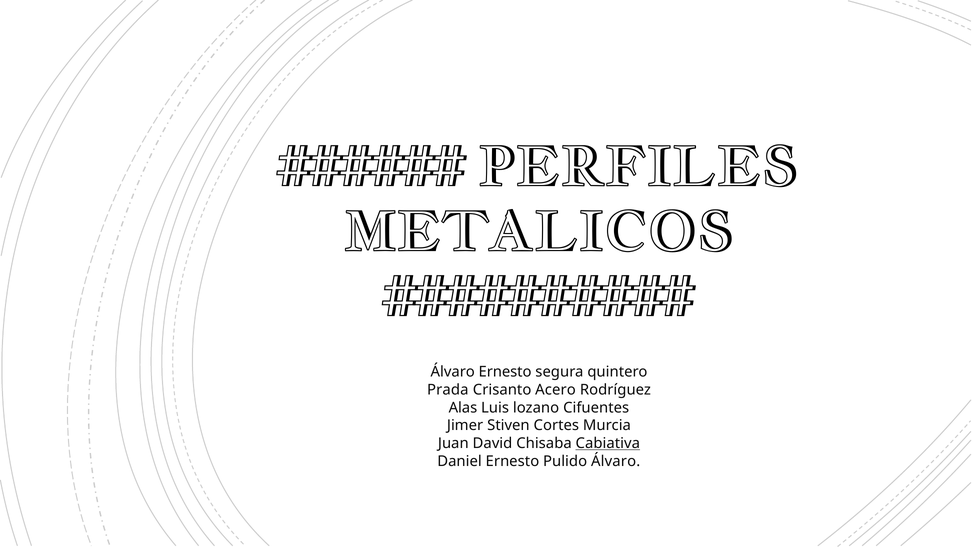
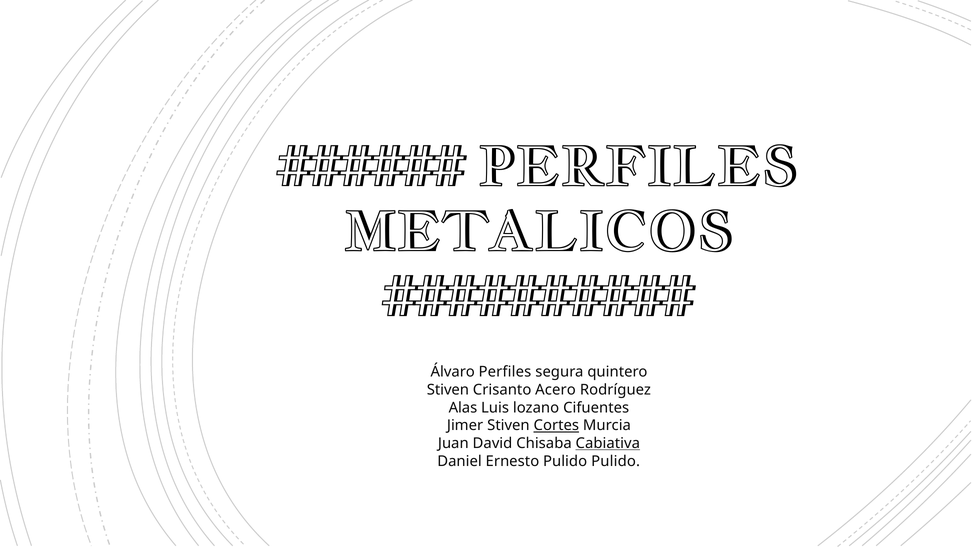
Álvaro Ernesto: Ernesto -> Perfiles (505, 372)
Prada: Prada -> Stiven (448, 390)
Cortes underline: none -> present (556, 426)
Pulido Álvaro: Álvaro -> Pulido (616, 461)
